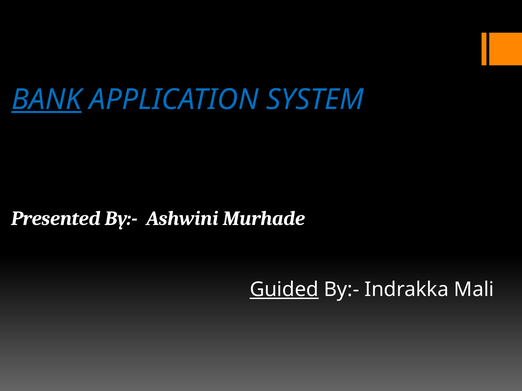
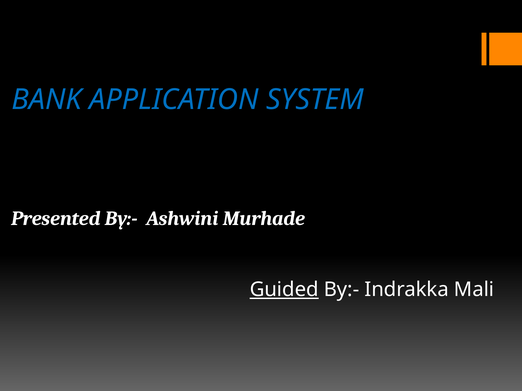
BANK underline: present -> none (47, 100)
